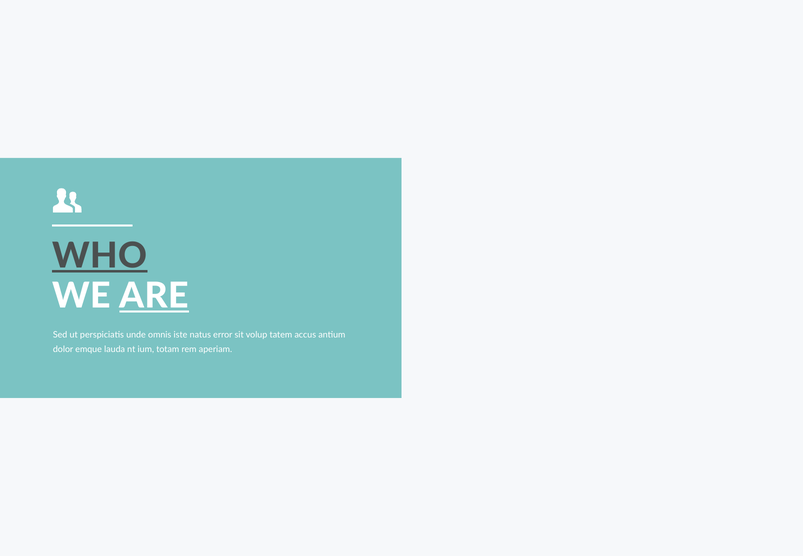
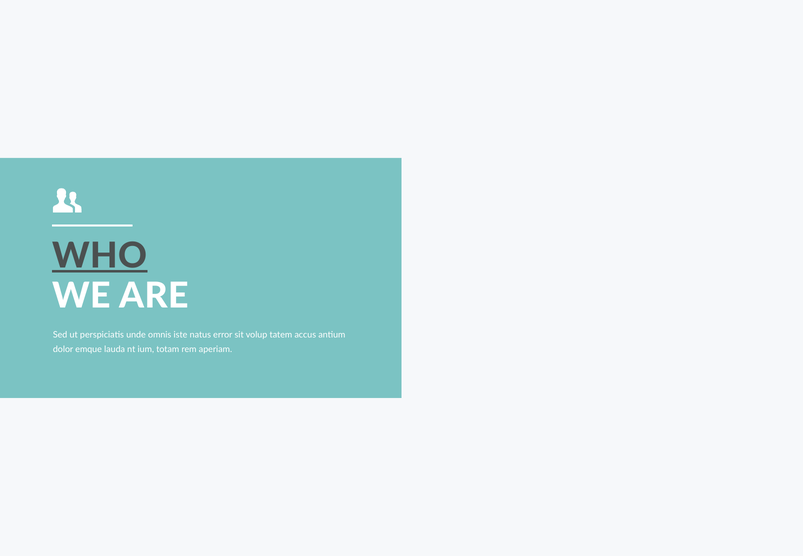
ARE underline: present -> none (154, 296)
